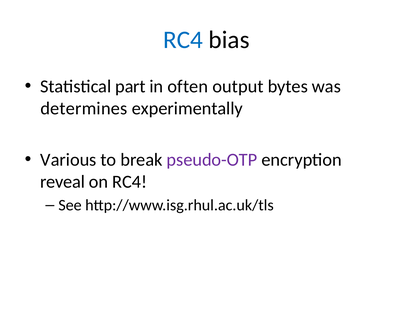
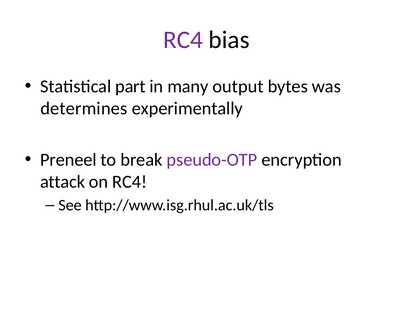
RC4 colour: blue -> purple (183, 40)
often: often -> many (188, 87)
Various: Various -> Preneel (68, 160)
reveal: reveal -> attack (63, 182)
